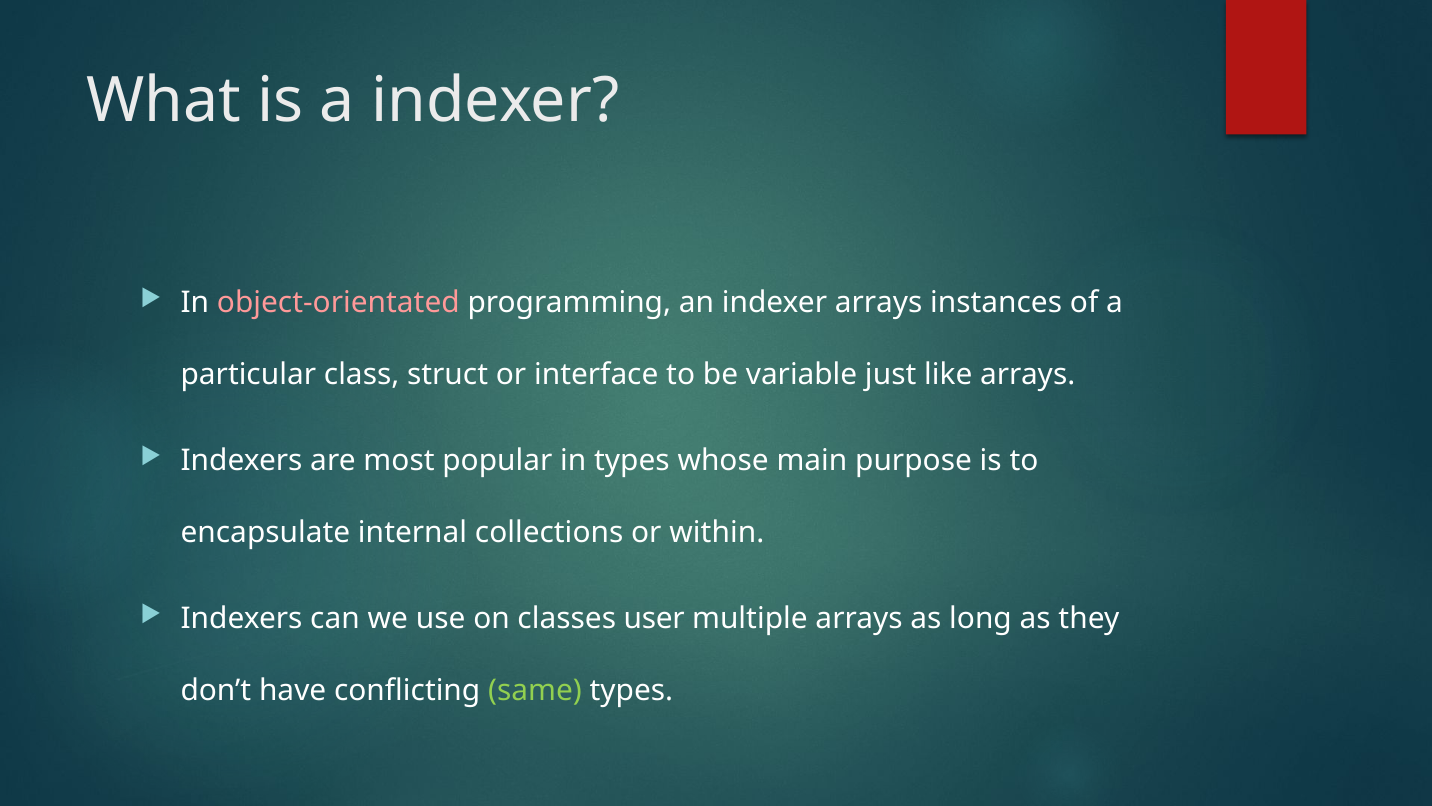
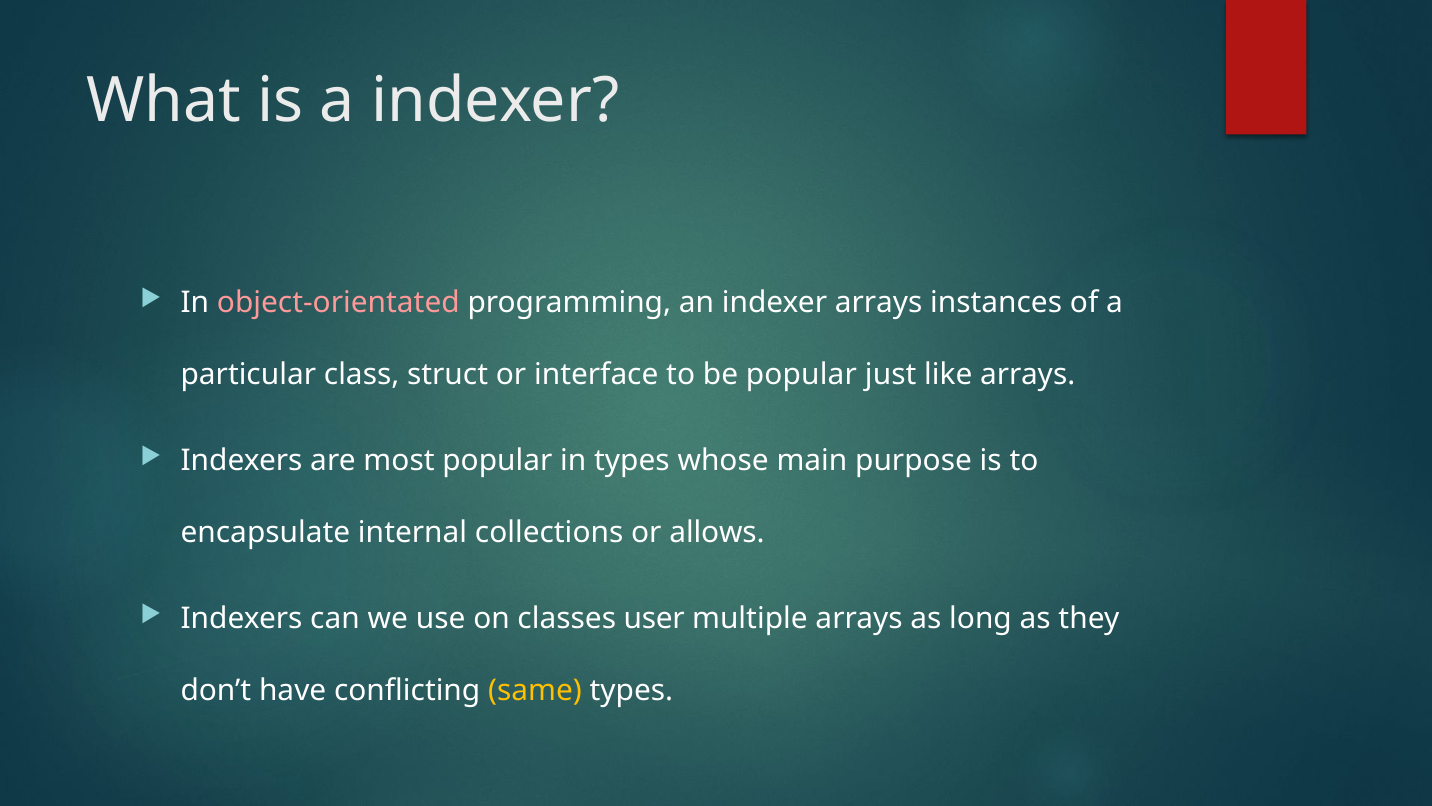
be variable: variable -> popular (801, 374)
within: within -> allows (717, 532)
same colour: light green -> yellow (535, 690)
